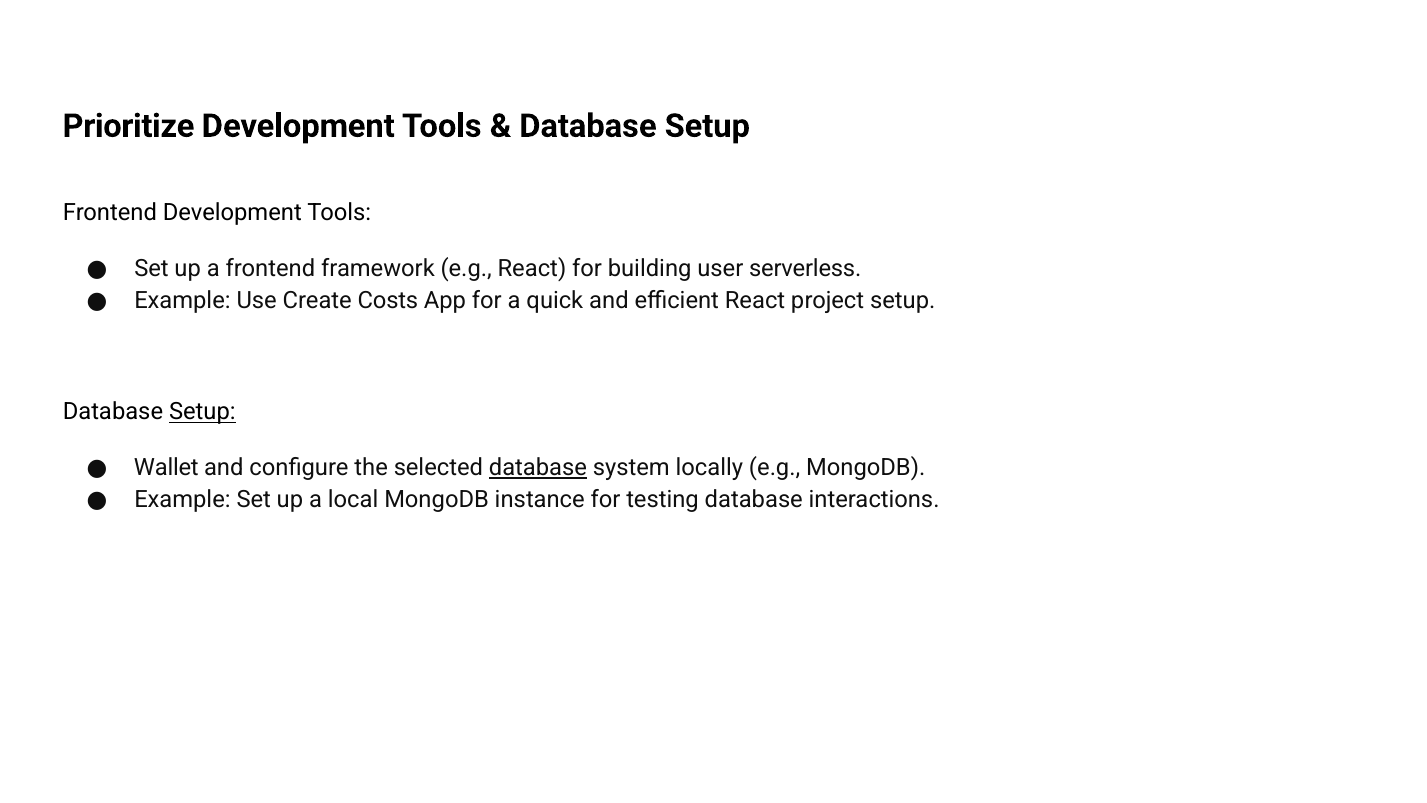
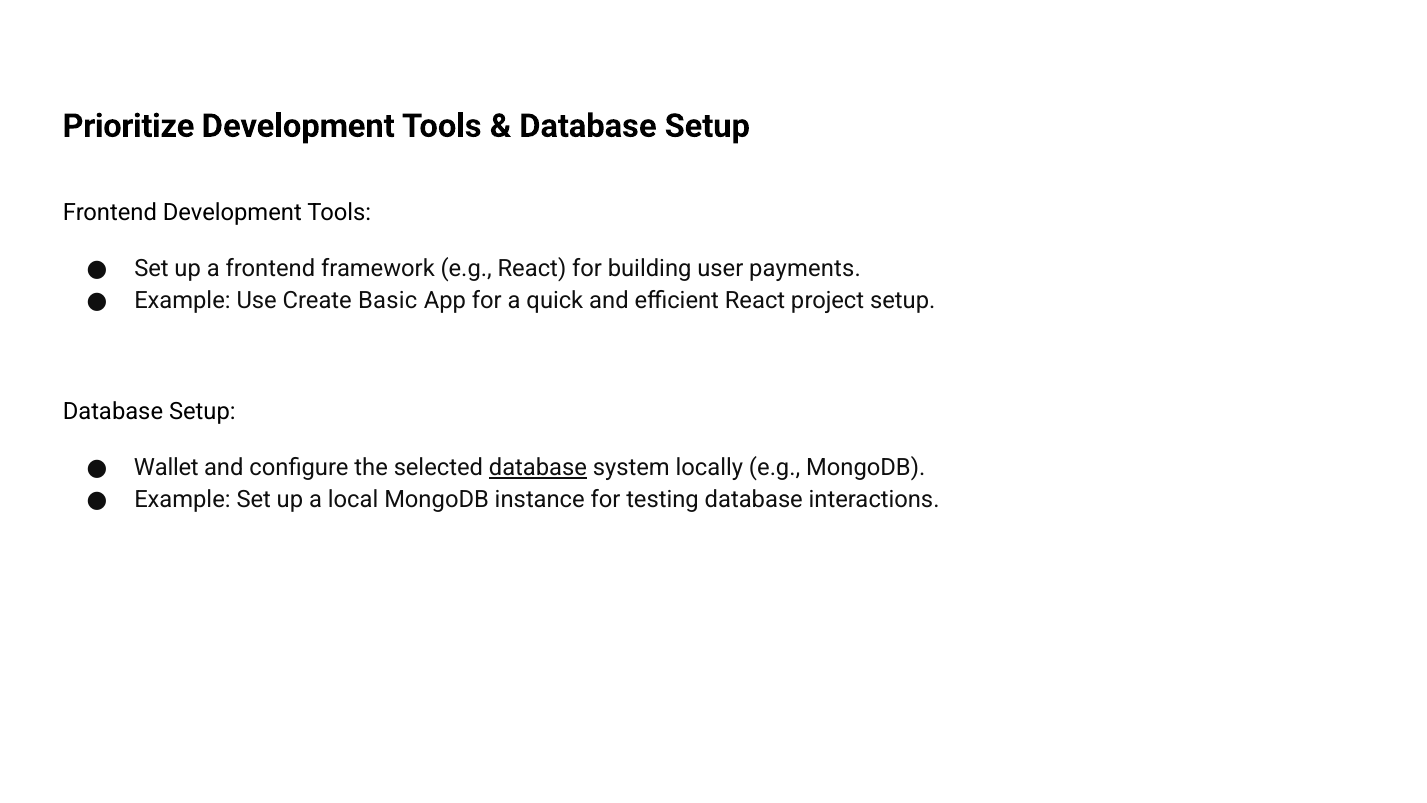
serverless: serverless -> payments (805, 268)
Costs: Costs -> Basic (388, 300)
Setup underline: present -> none (202, 412)
